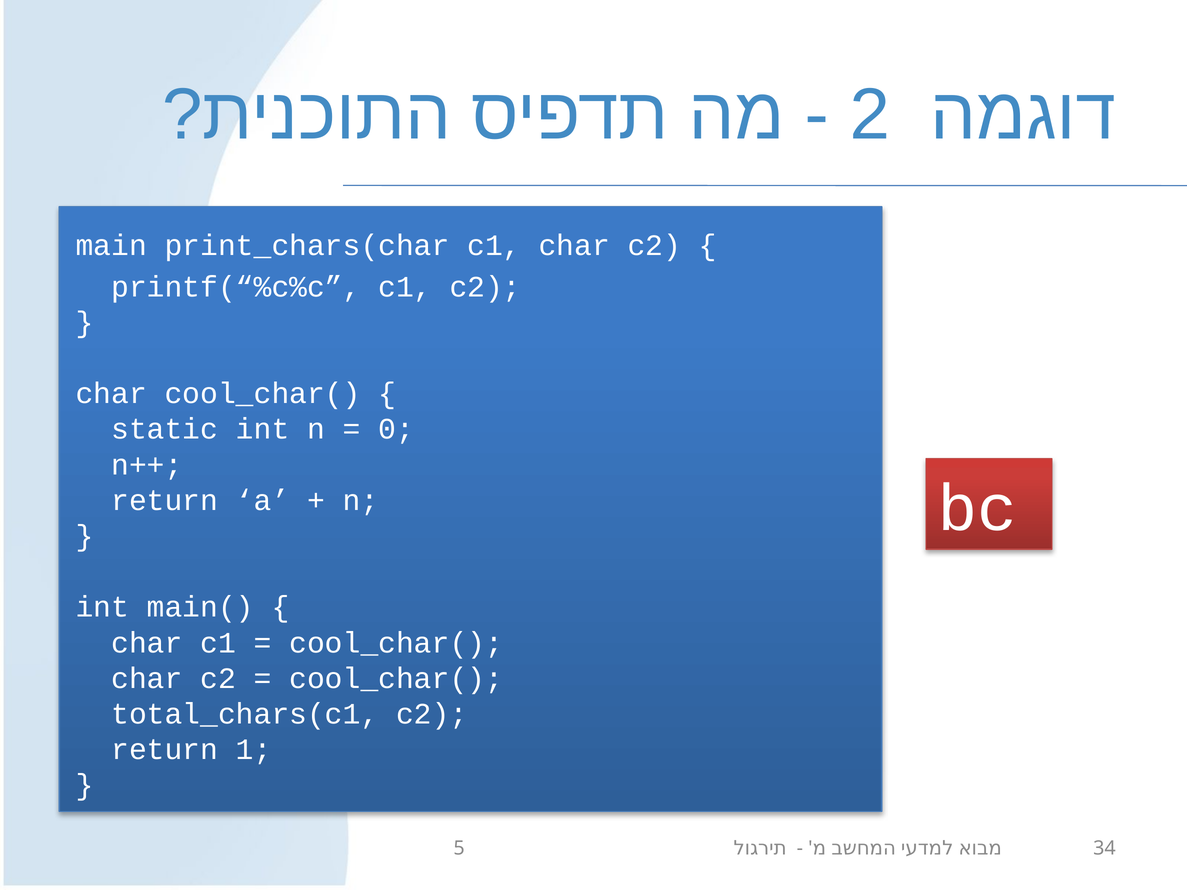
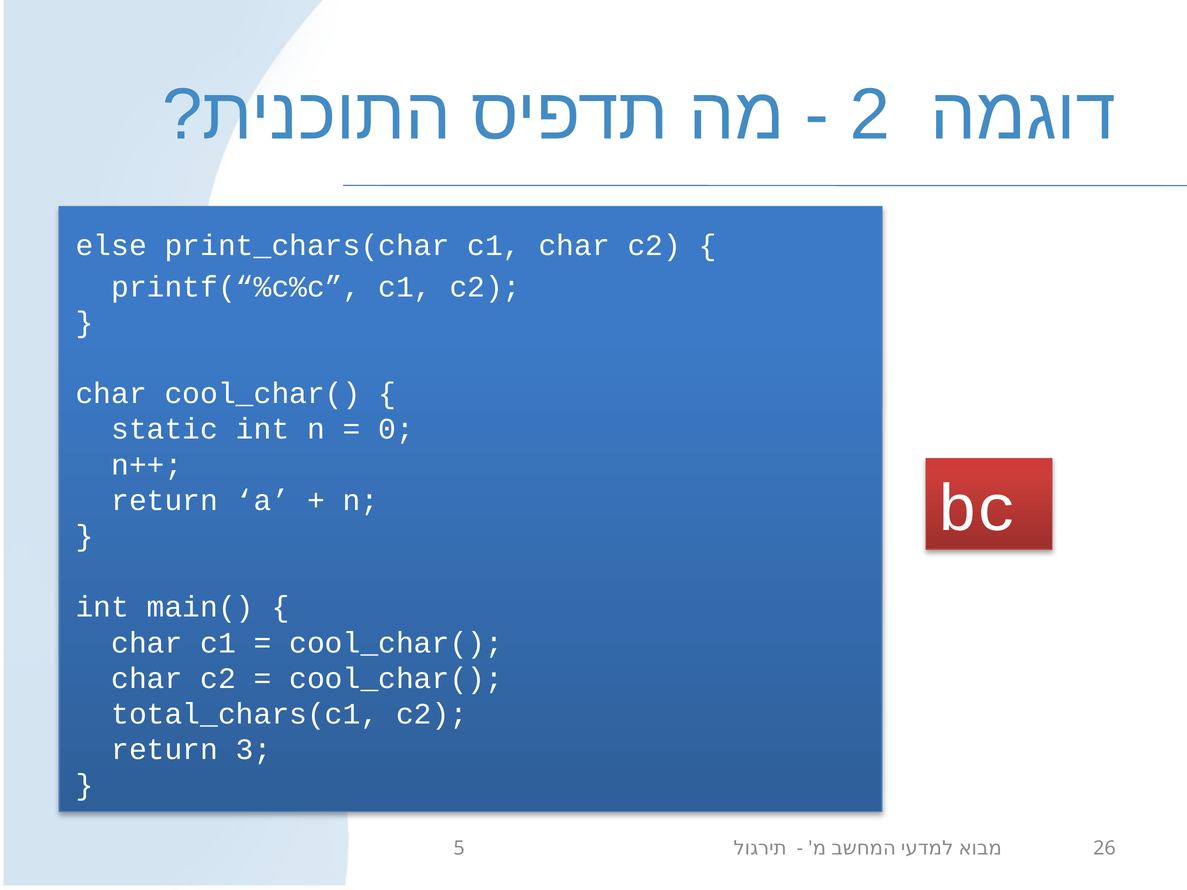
main: main -> else (111, 245)
1: 1 -> 3 (254, 750)
34: 34 -> 26 (1105, 849)
